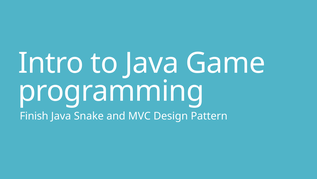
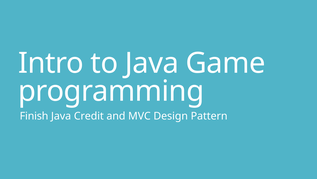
Snake: Snake -> Credit (89, 116)
